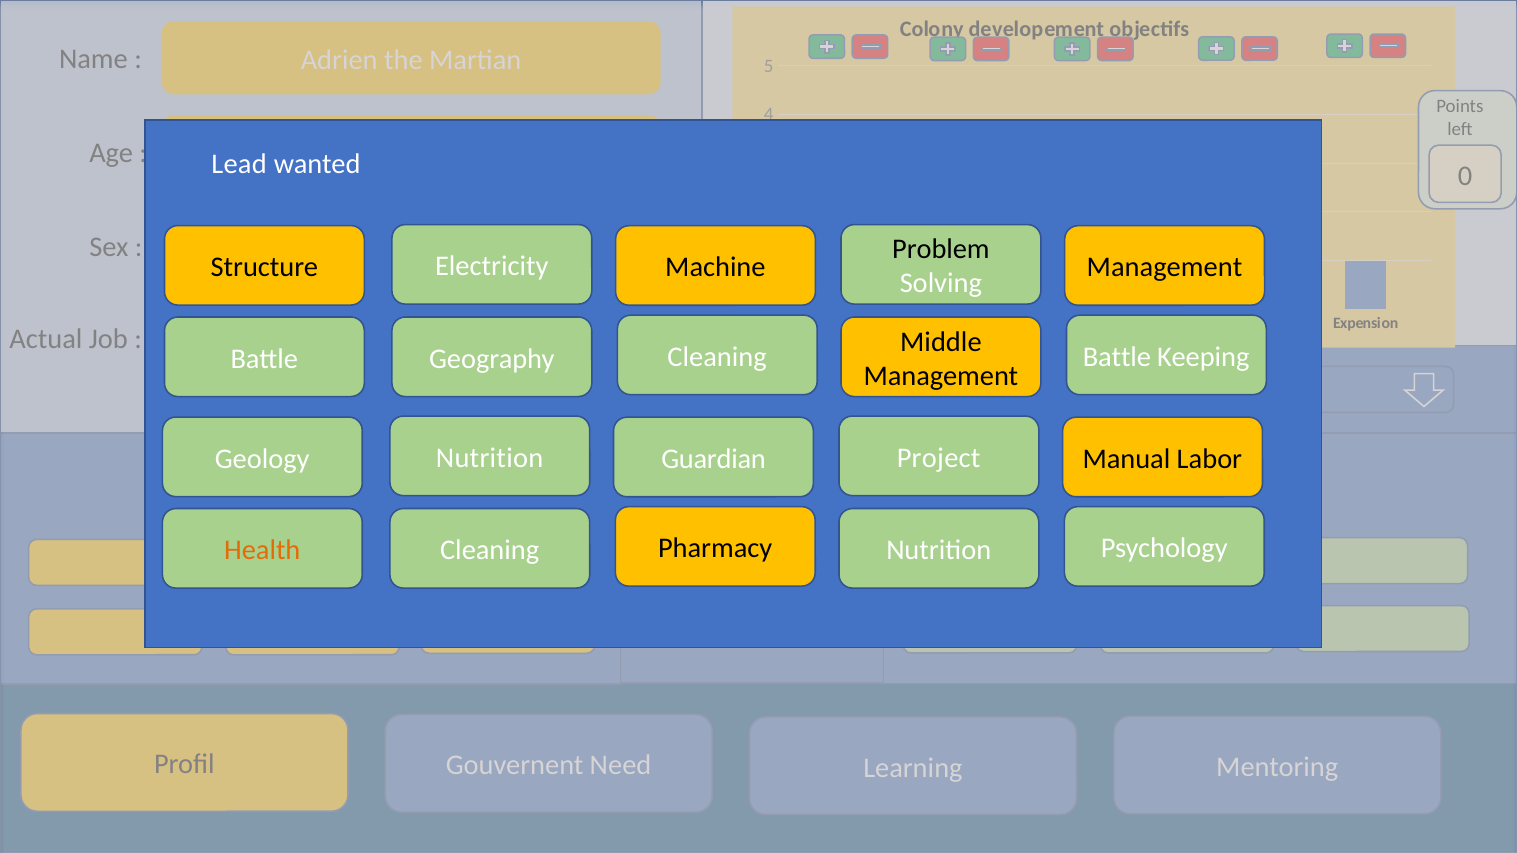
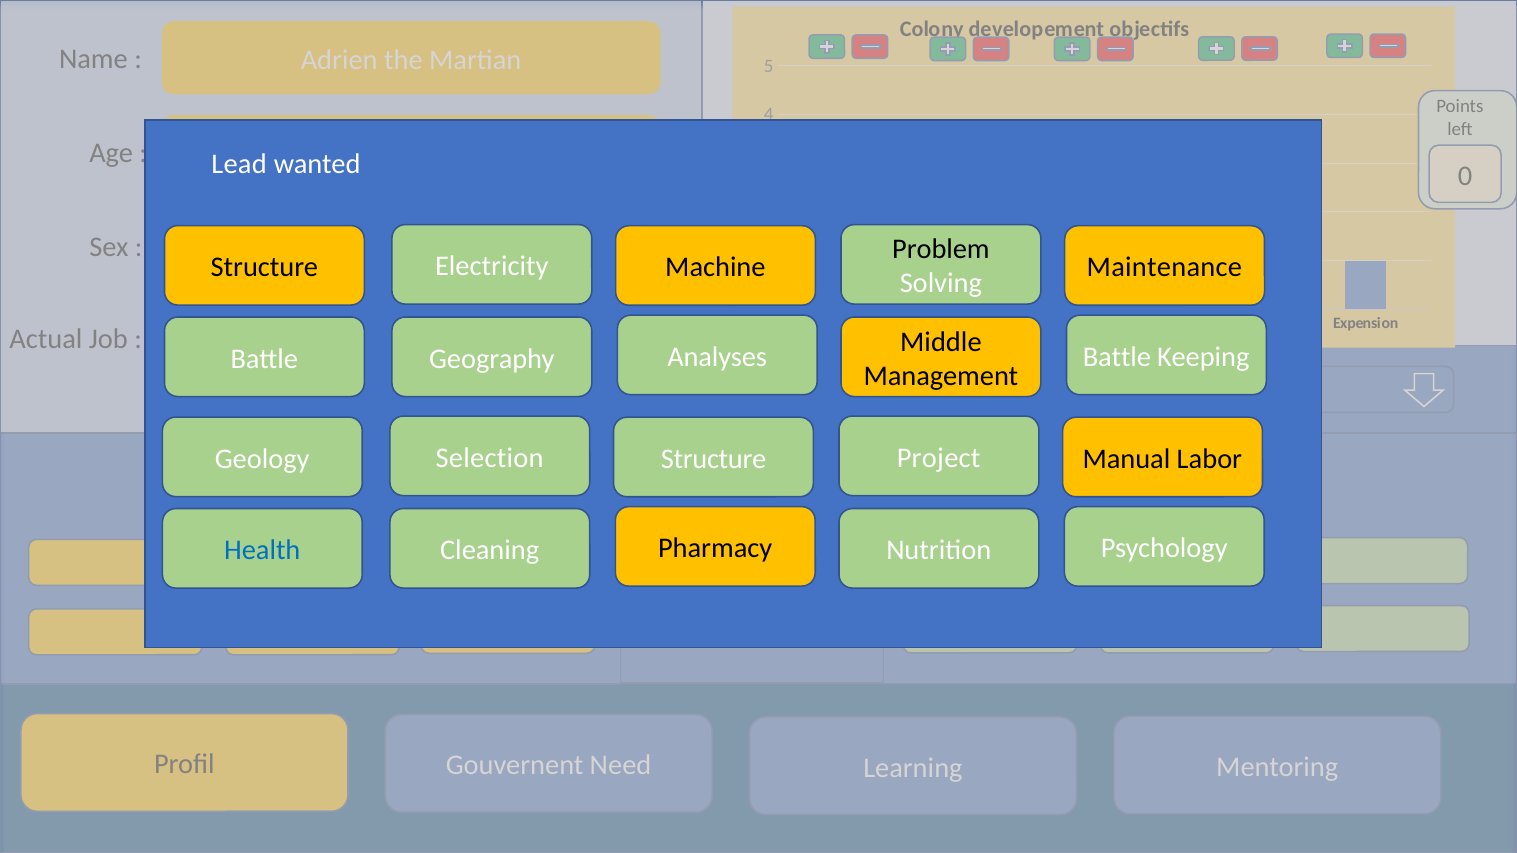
Management: Management -> Maintenance (1164, 268)
Cleaning: Cleaning -> Analyses (717, 357)
Nutrition: Nutrition -> Selection (490, 458)
Guardian: Guardian -> Structure (714, 459)
Health colour: orange -> blue (262, 550)
